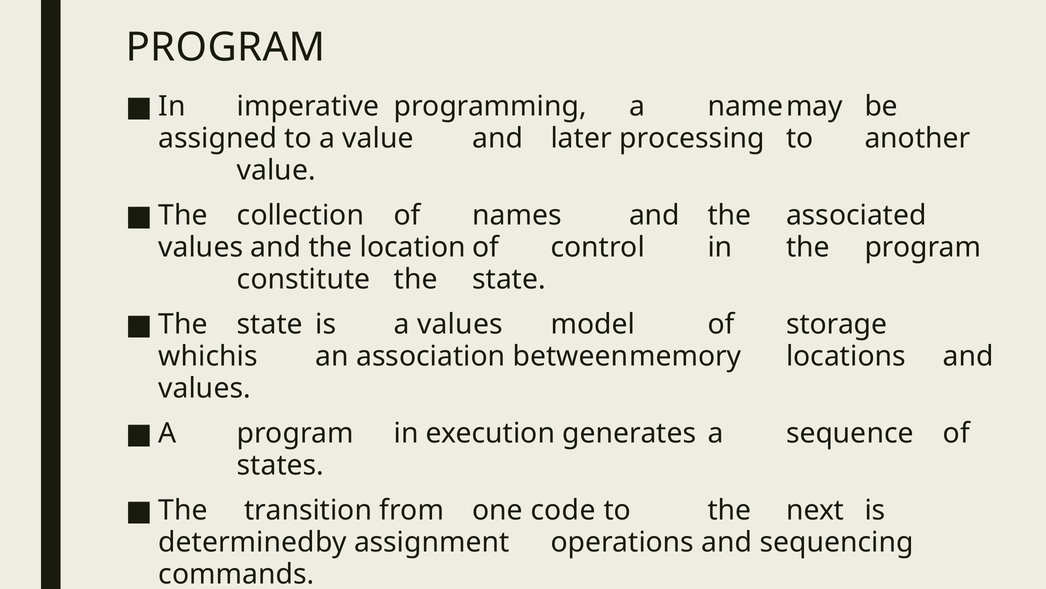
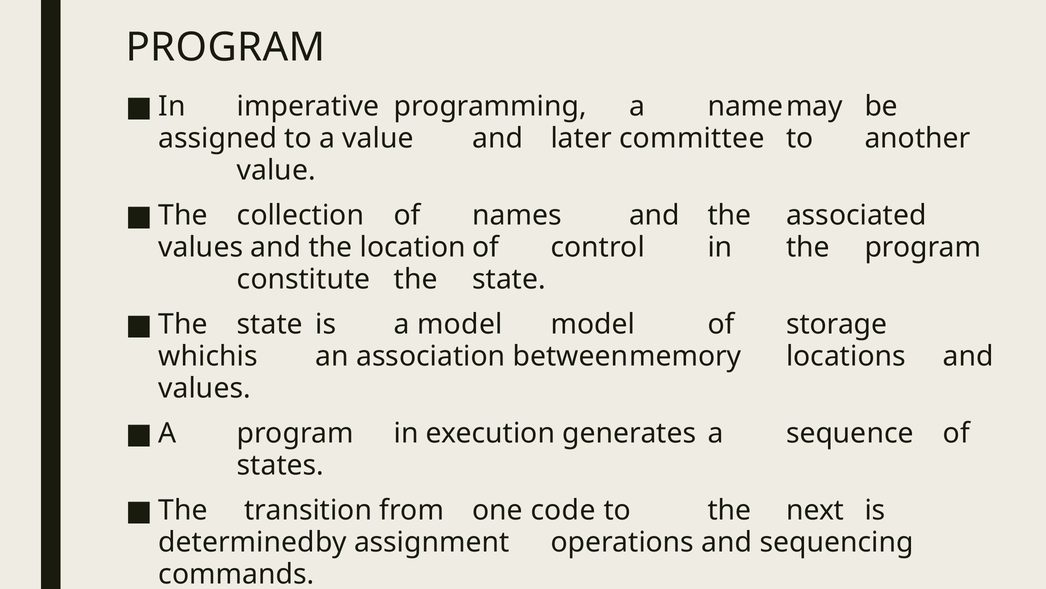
processing: processing -> committee (692, 138)
a values: values -> model (460, 324)
